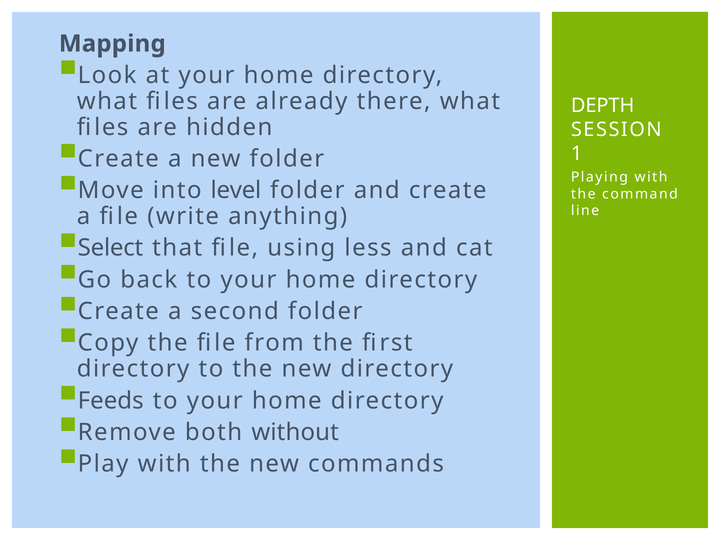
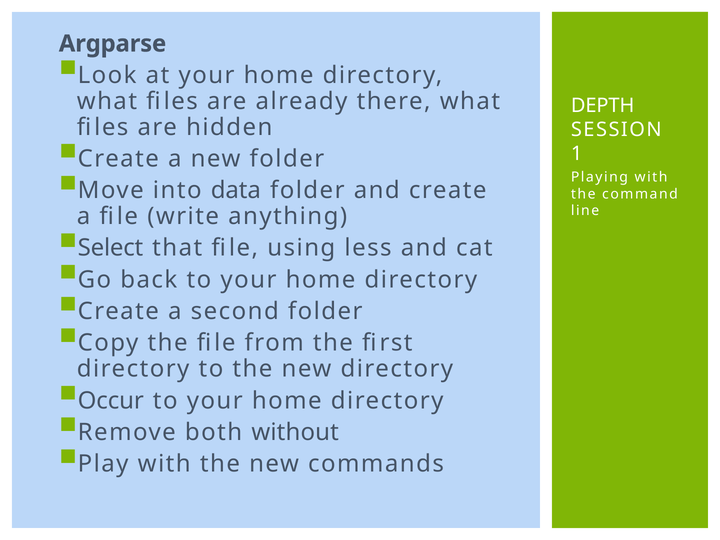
Mapping: Mapping -> Argparse (113, 44)
level: level -> data (236, 191)
Feeds: Feeds -> Occur (111, 401)
